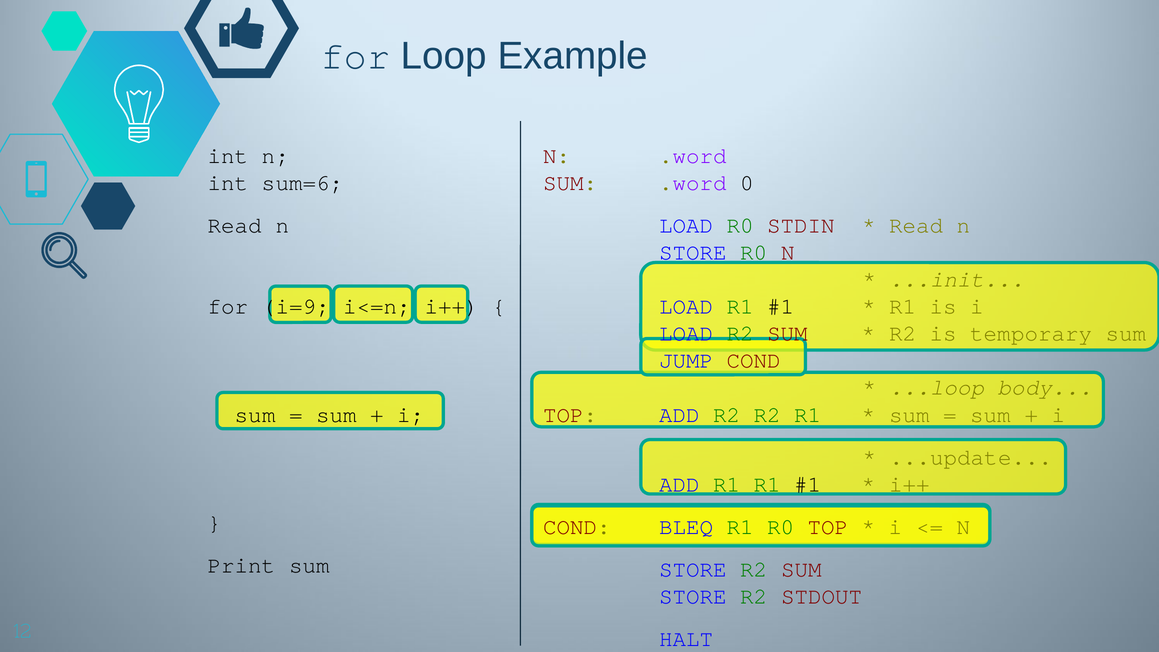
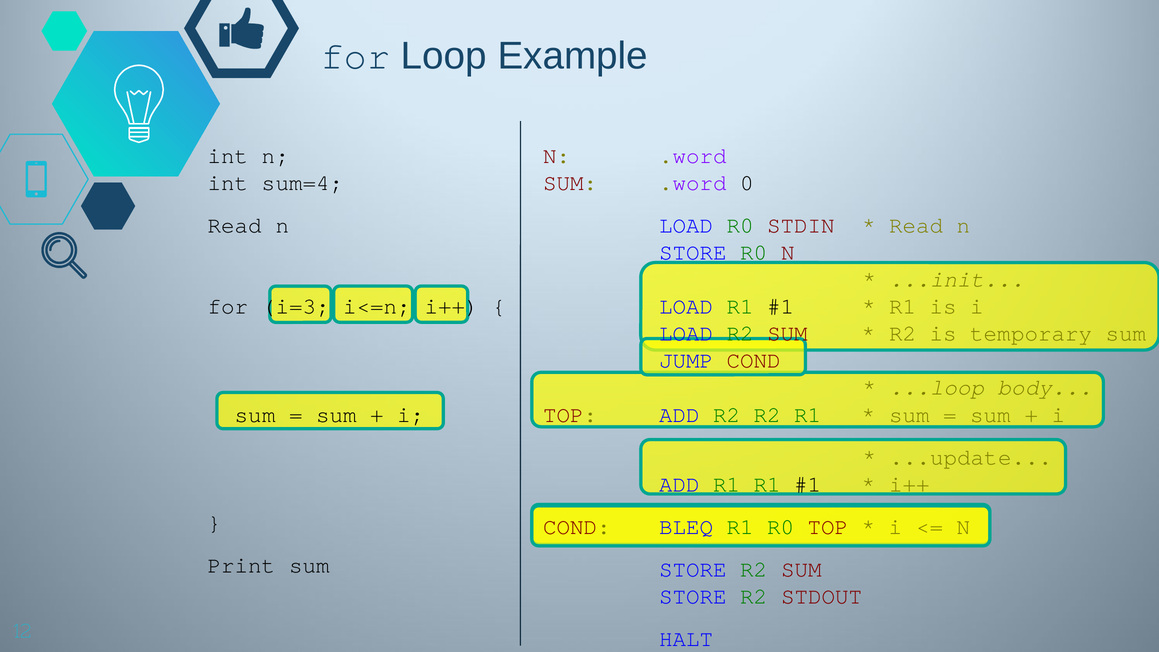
sum=6: sum=6 -> sum=4 (303, 183)
i=9: i=9 -> i=3 (296, 306)
